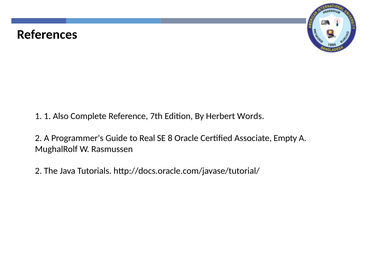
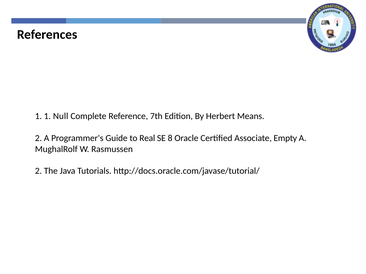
Also: Also -> Null (61, 116)
Words: Words -> Means (251, 116)
